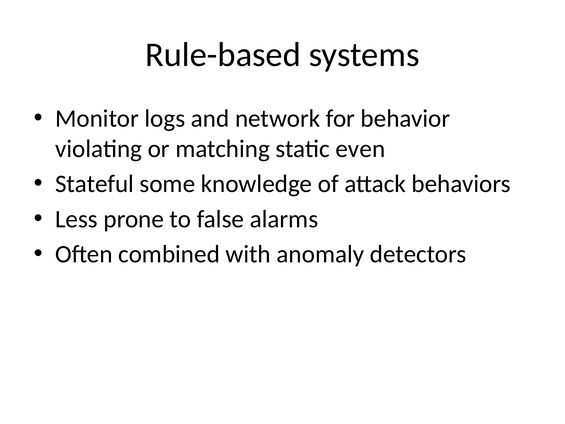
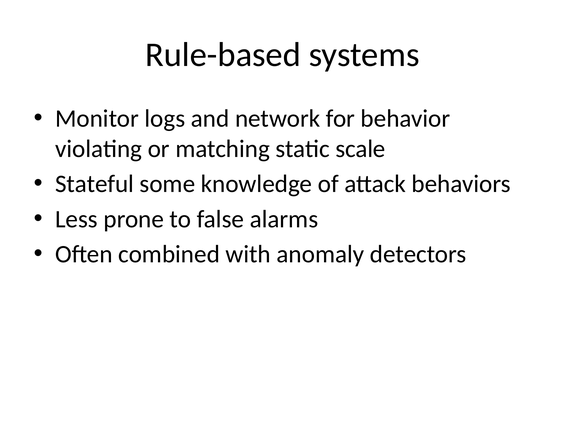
even: even -> scale (360, 149)
